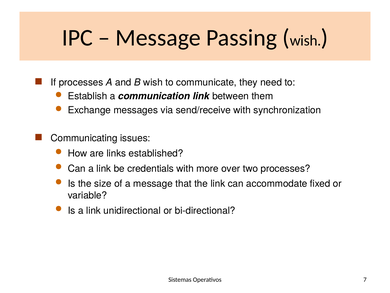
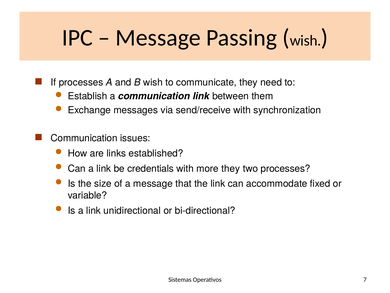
Communicating: Communicating -> Communication (84, 138)
more over: over -> they (231, 168)
